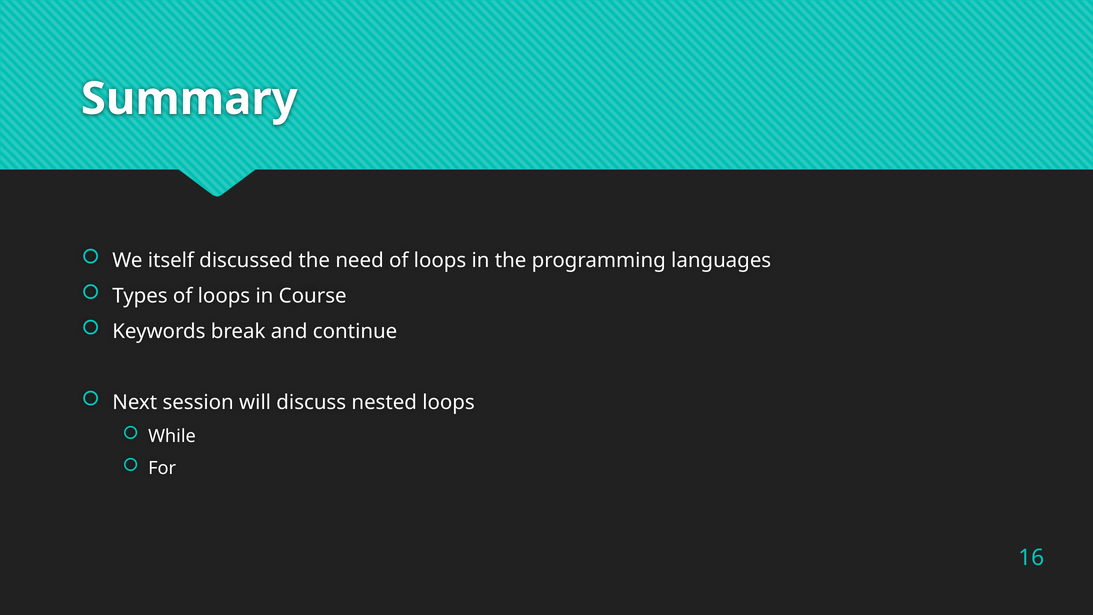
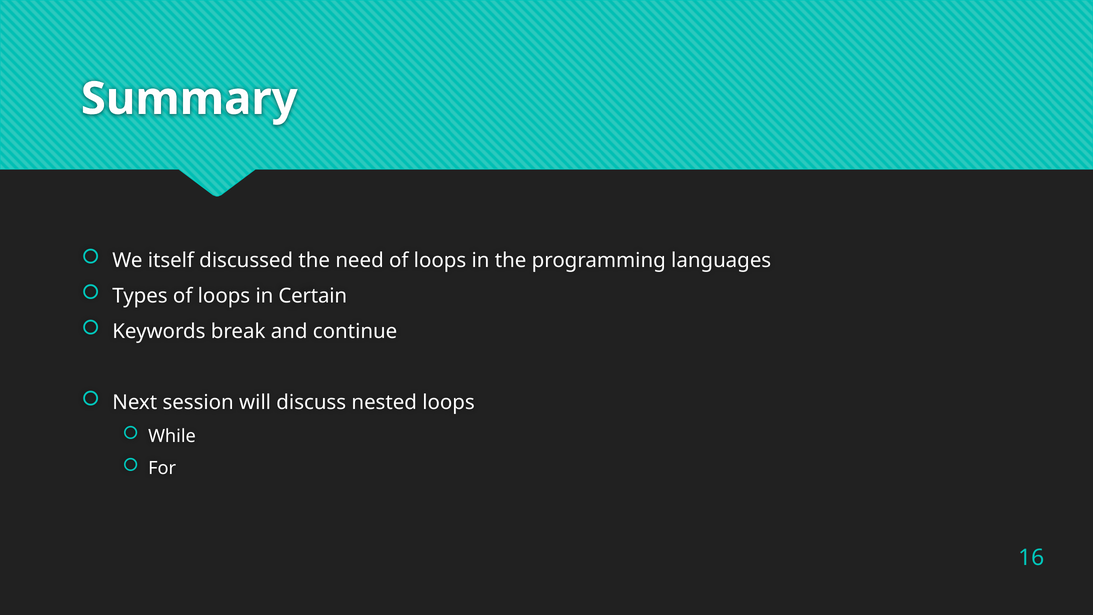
Course: Course -> Certain (313, 296)
